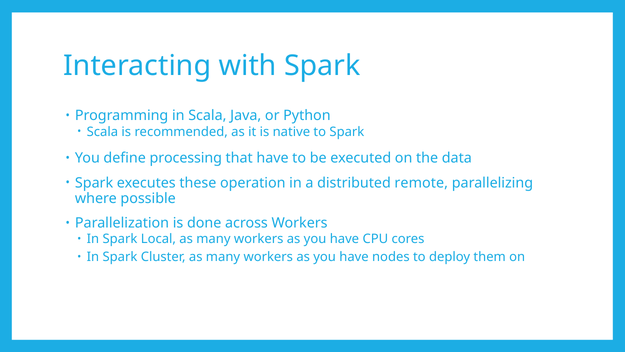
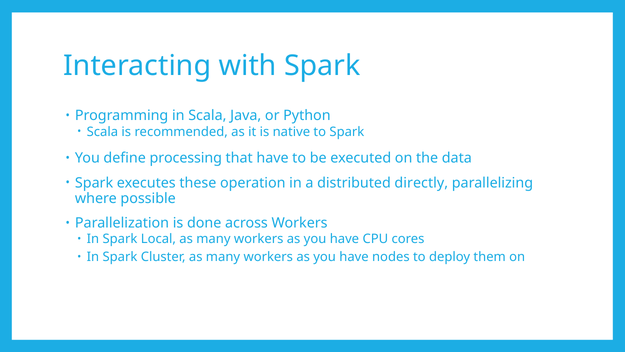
remote: remote -> directly (421, 183)
